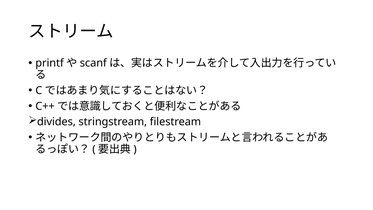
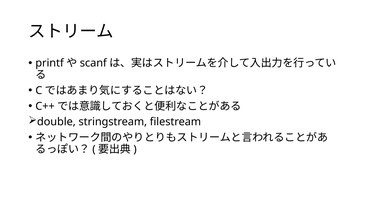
divides: divides -> double (56, 122)
